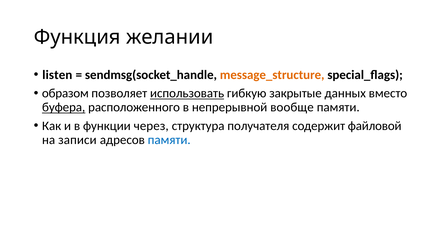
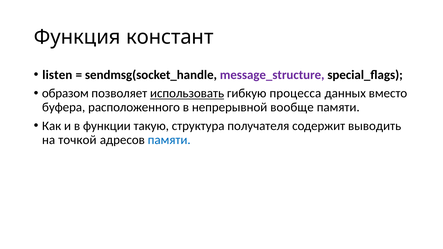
желании: желании -> констант (170, 37)
message_structure colour: orange -> purple (272, 75)
закрытые: закрытые -> процесса (295, 93)
буфера underline: present -> none (64, 107)
через: через -> такую (151, 126)
файловой: файловой -> выводить (375, 126)
записи: записи -> точкой (77, 140)
